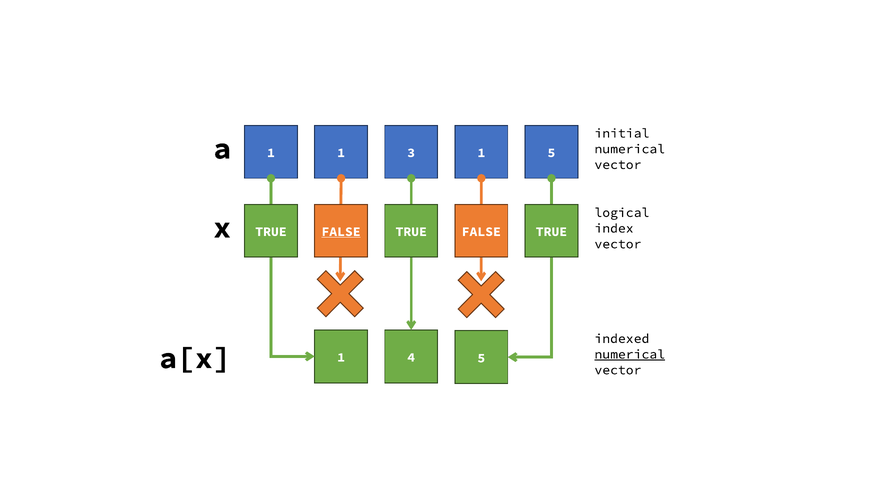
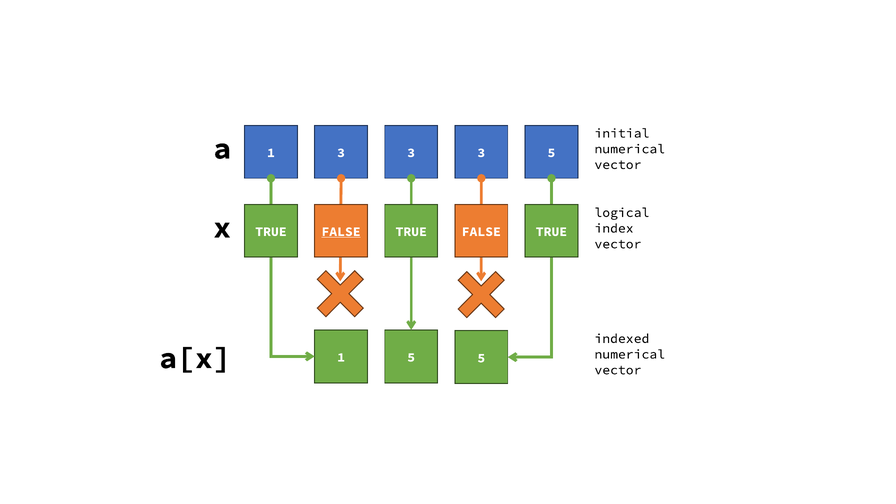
1 1: 1 -> 3 (341, 153)
1: 1 -> 3 (481, 153)
numerical underline: present -> none (630, 354)
1 4: 4 -> 5 (411, 357)
